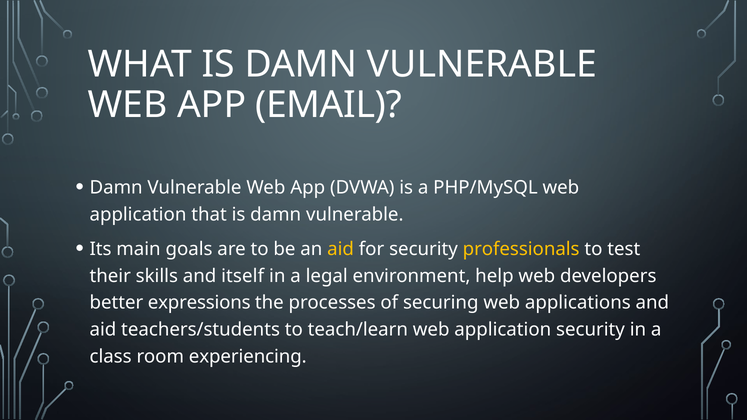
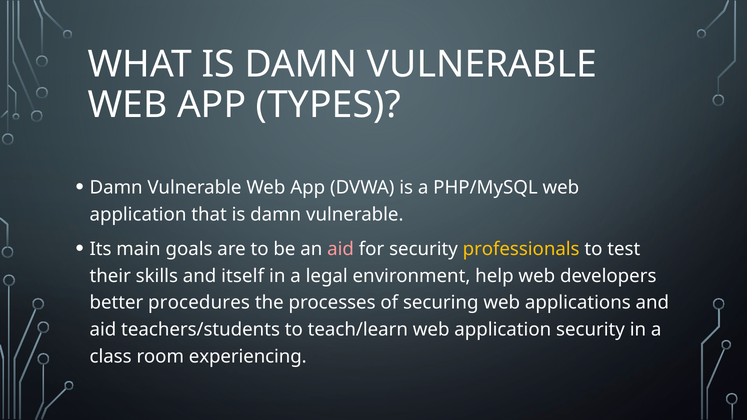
EMAIL: EMAIL -> TYPES (328, 105)
aid colour: yellow -> pink (341, 249)
expressions: expressions -> procedures (199, 303)
